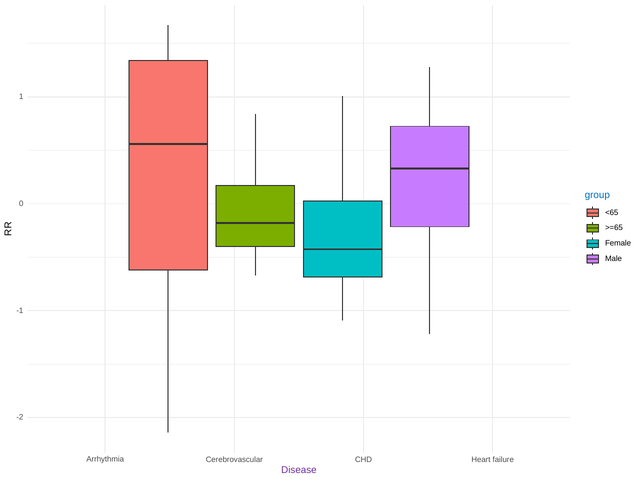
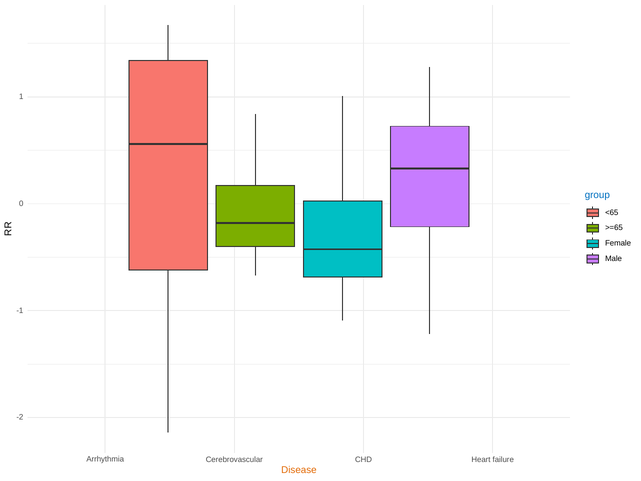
Disease colour: purple -> orange (299, 470)
